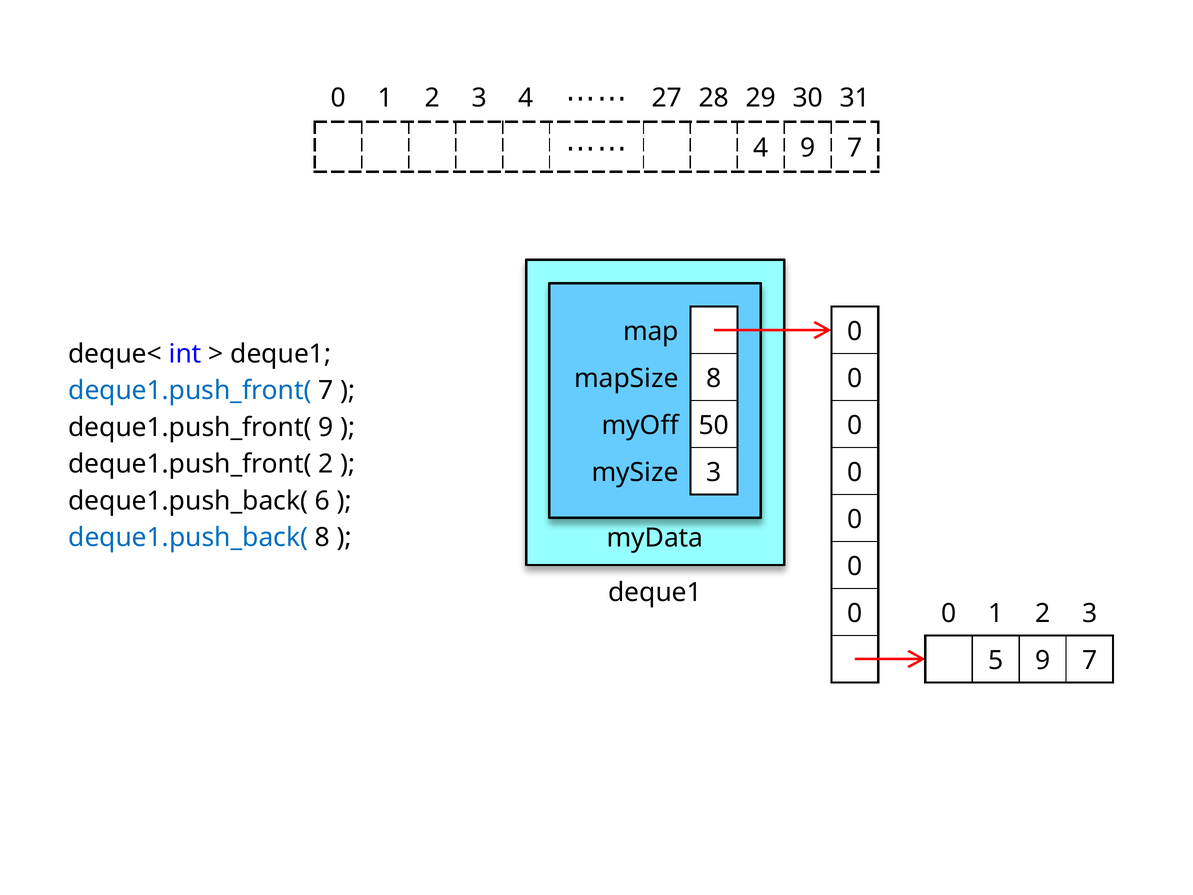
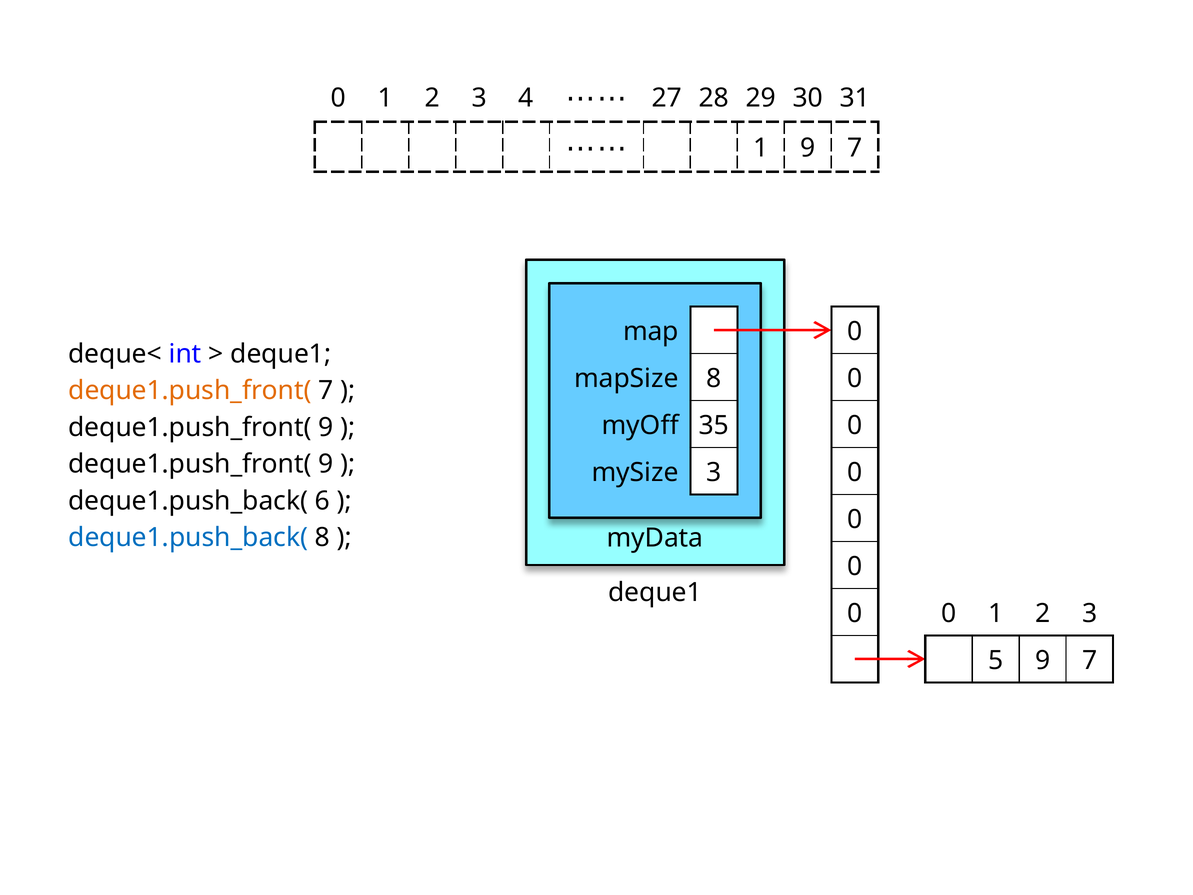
4: 4 -> 1 (761, 148)
deque1.push_front( colour: blue -> orange (190, 390)
50: 50 -> 35 (714, 425)
2: 2 -> 9 (326, 464)
